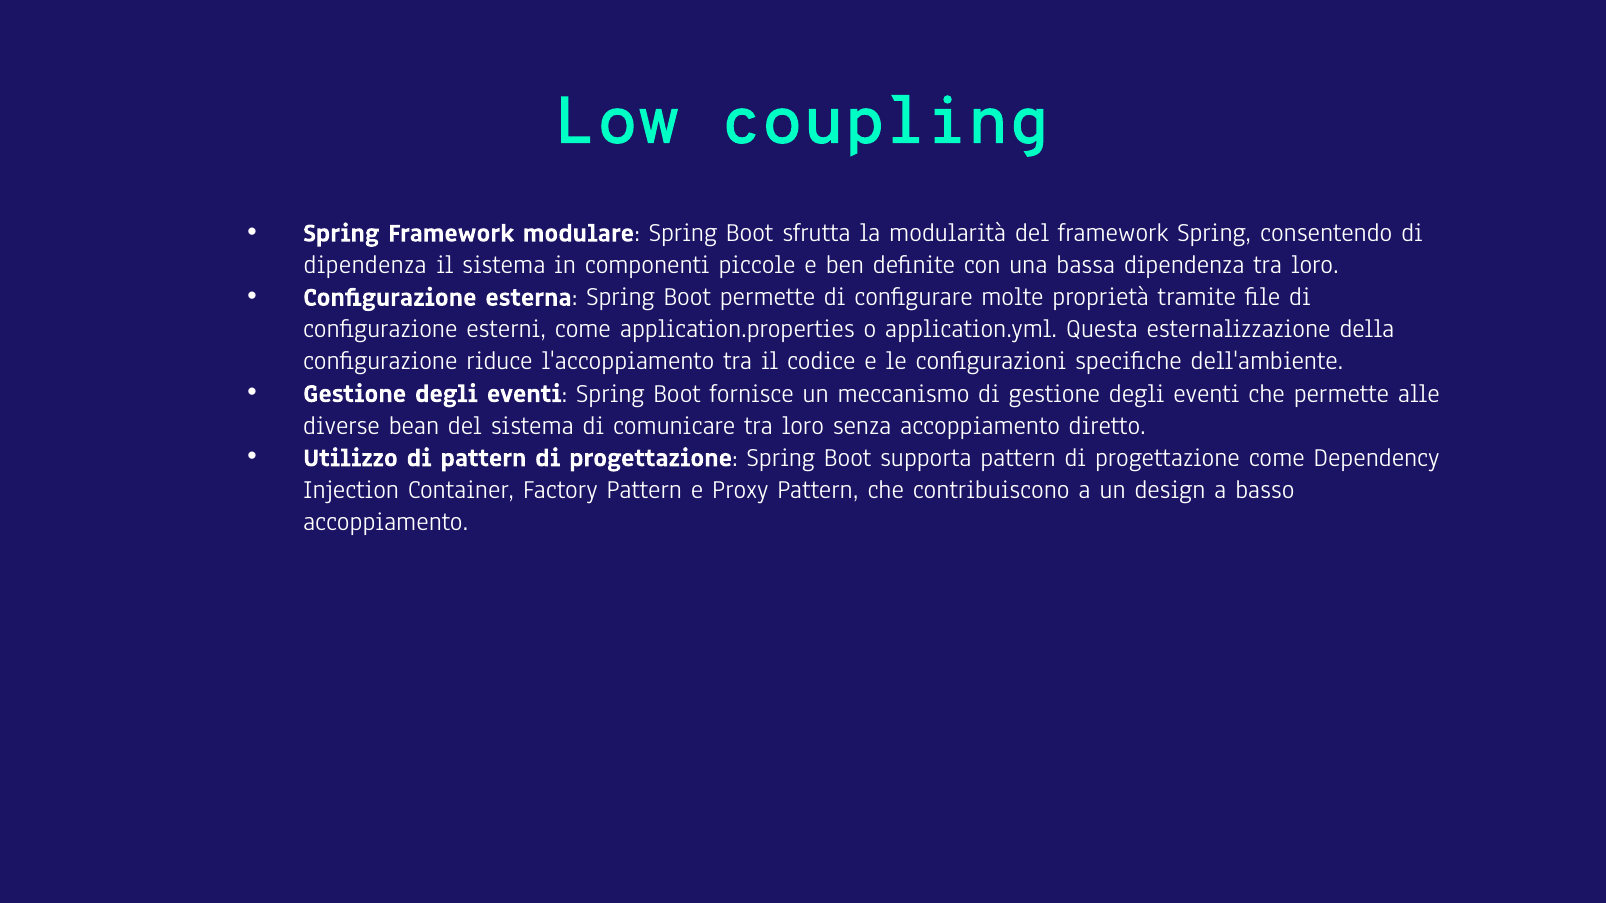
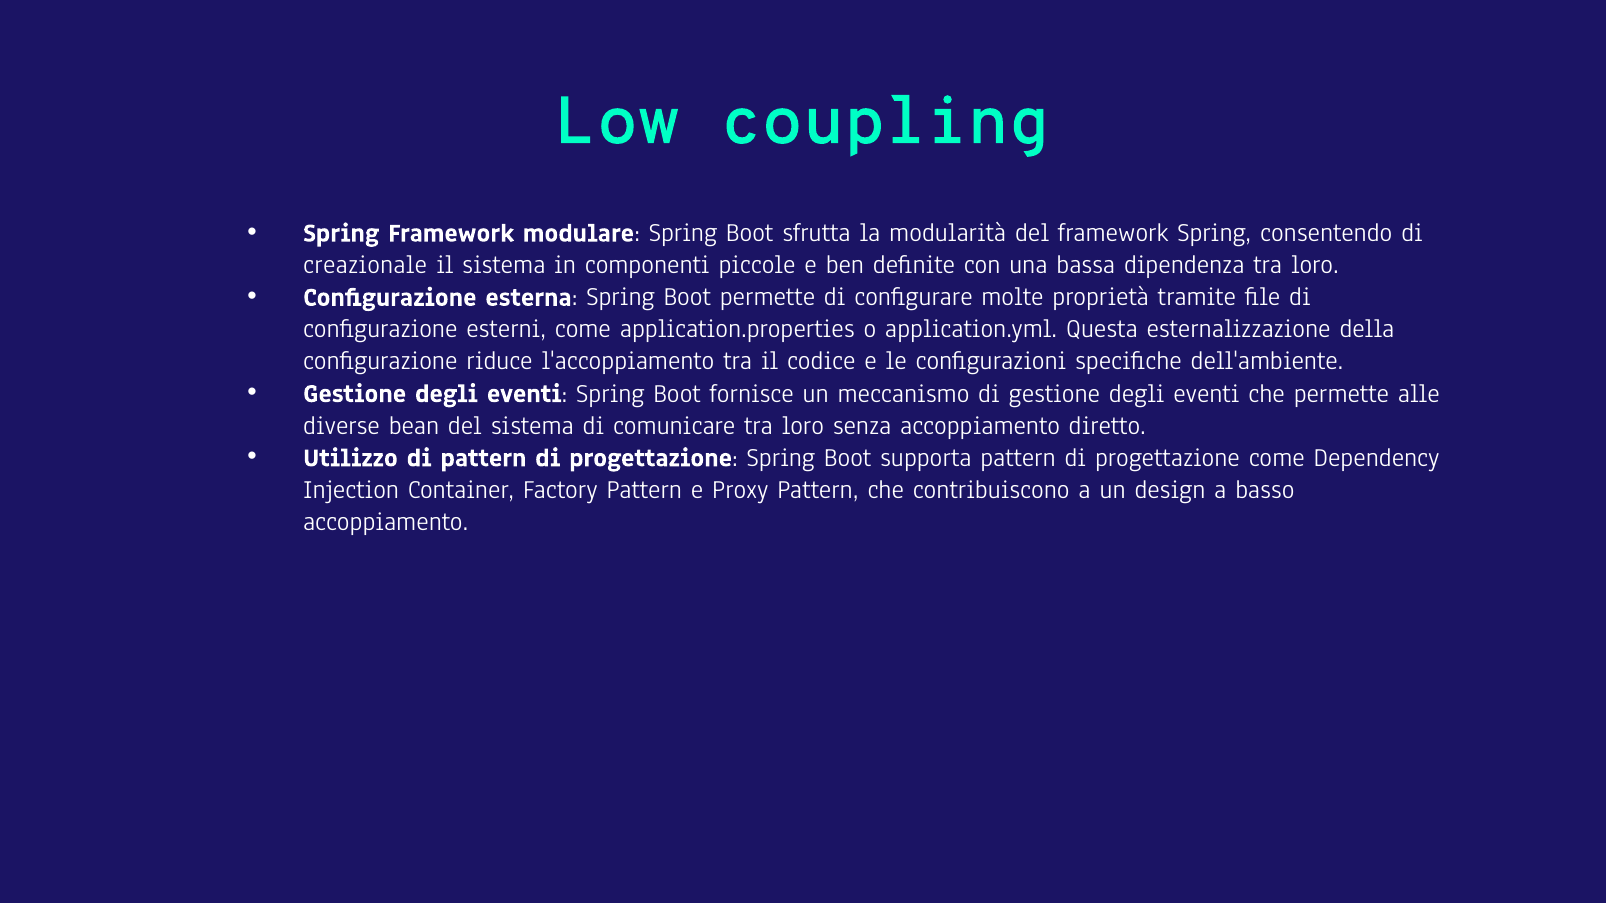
dipendenza: dipendenza -> creazionale (365, 265)
